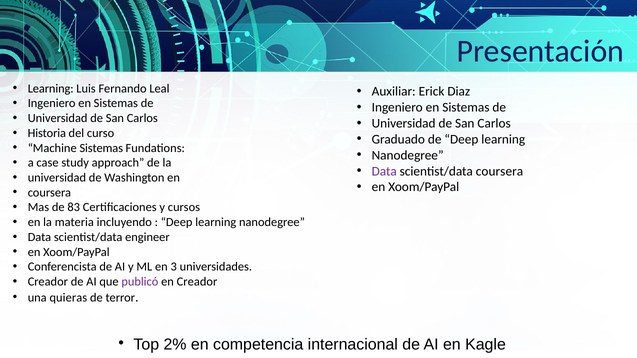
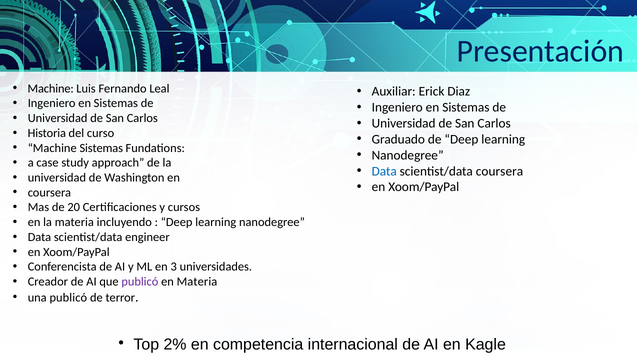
Learning: Learning -> Machine (51, 89)
Data colour: purple -> blue (384, 171)
83: 83 -> 20 (74, 208)
en Creador: Creador -> Materia (197, 282)
una quieras: quieras -> publicó (68, 298)
